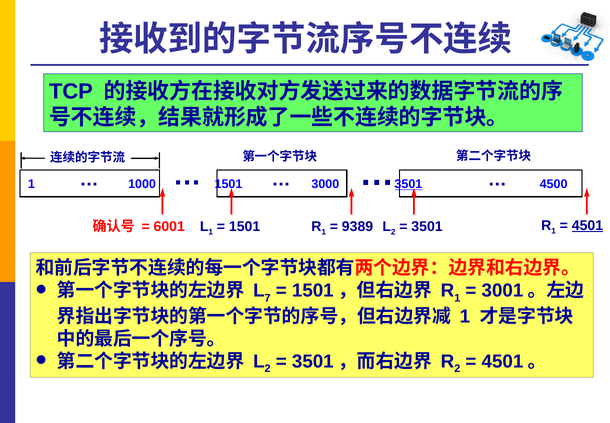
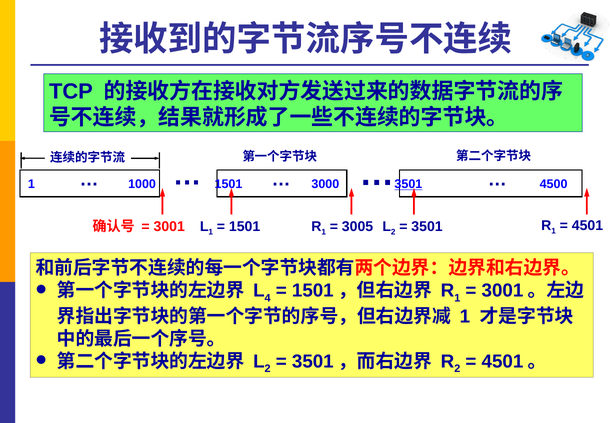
9389: 9389 -> 3005 (358, 226)
4501 underline: present -> none (587, 225)
6001: 6001 -> 3001 (169, 226)
7: 7 -> 4 (268, 298)
